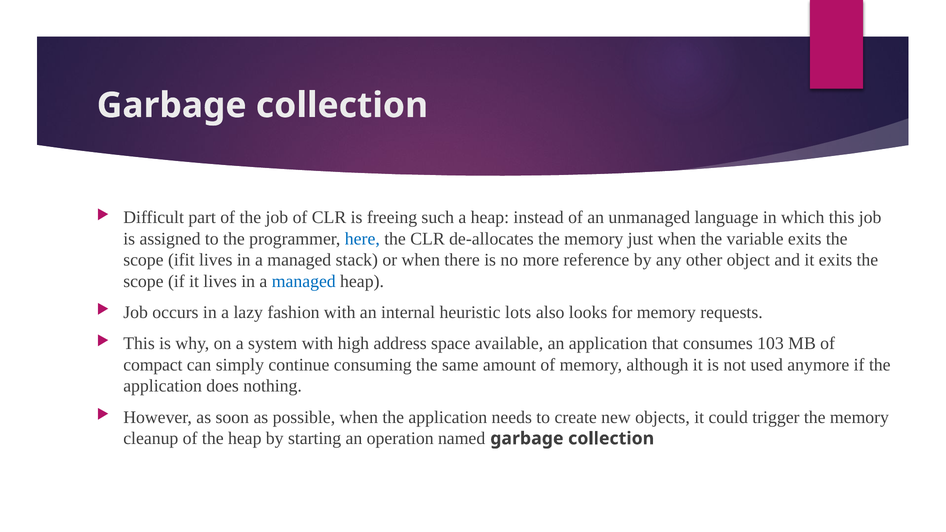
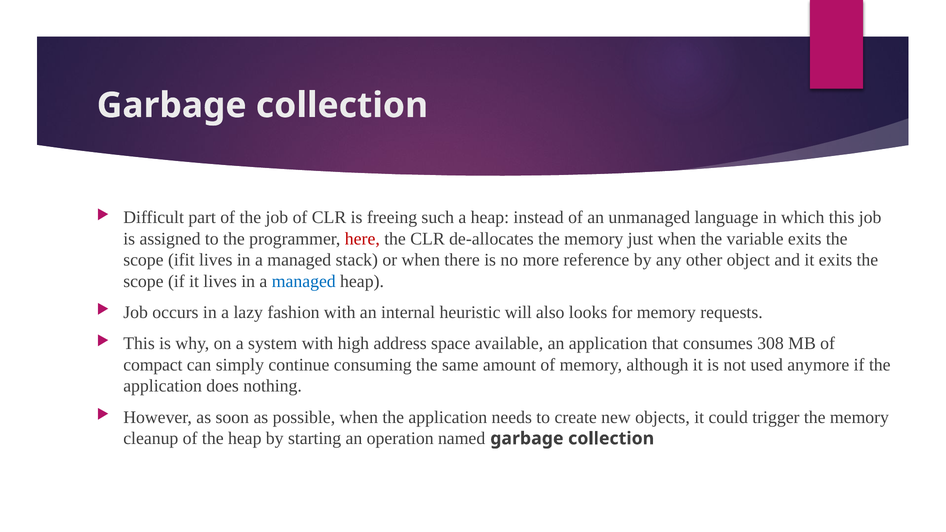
here colour: blue -> red (362, 239)
lots: lots -> will (518, 312)
103: 103 -> 308 (771, 344)
